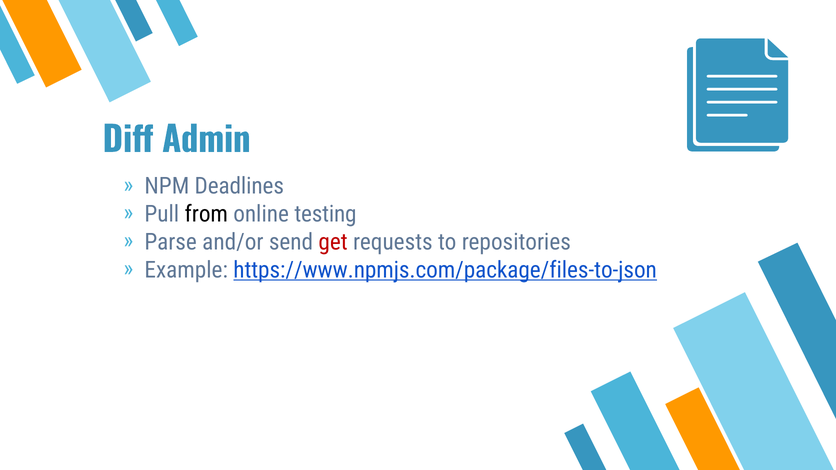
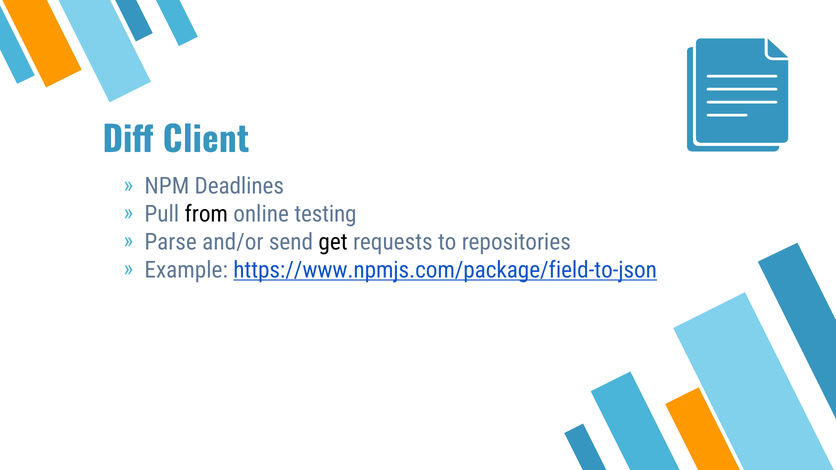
Admin: Admin -> Client (206, 141)
get colour: red -> black (333, 242)
https://www.npmjs.com/package/files-to-json: https://www.npmjs.com/package/files-to-json -> https://www.npmjs.com/package/field-to-json (445, 270)
